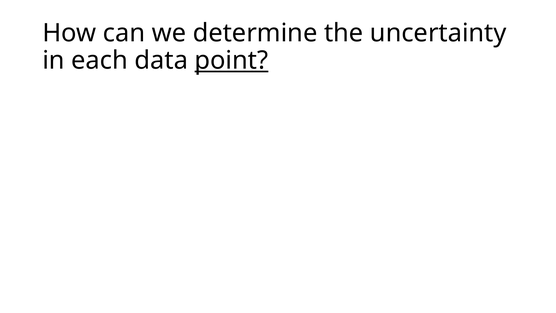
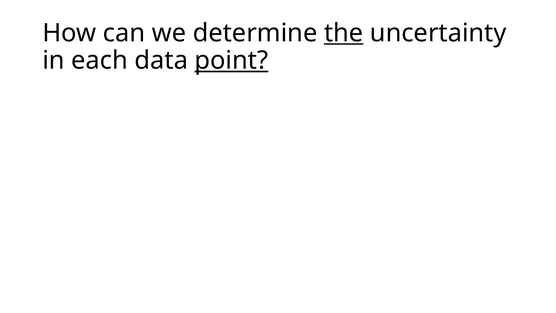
the underline: none -> present (344, 33)
